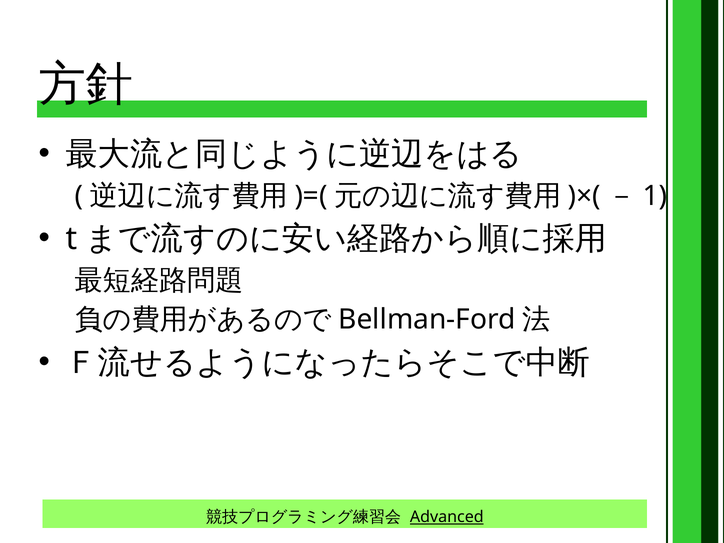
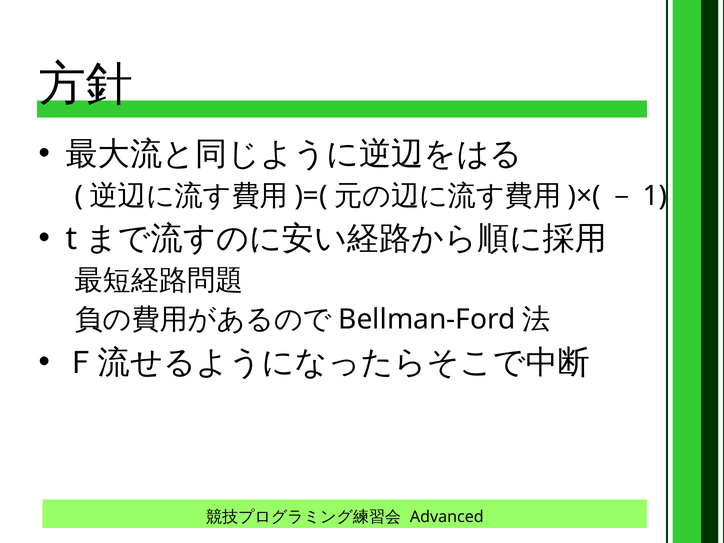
Advanced underline: present -> none (447, 517)
